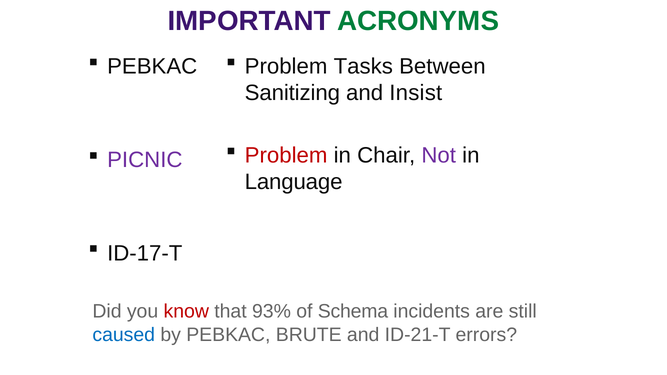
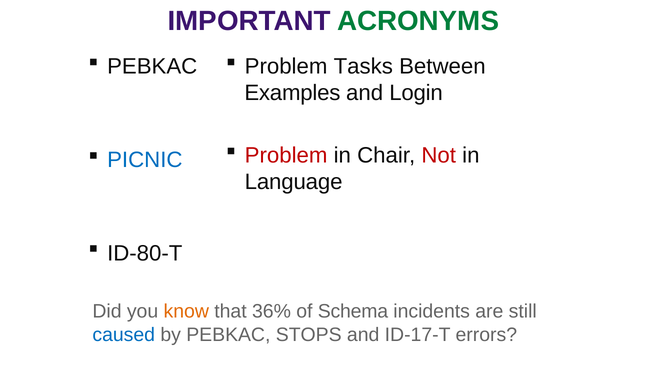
Sanitizing: Sanitizing -> Examples (292, 93)
Insist: Insist -> Login (416, 93)
Not colour: purple -> red (439, 155)
PICNIC colour: purple -> blue (145, 160)
ID-17-T: ID-17-T -> ID-80-T (145, 253)
know colour: red -> orange (186, 311)
93%: 93% -> 36% (271, 311)
BRUTE: BRUTE -> STOPS (309, 335)
ID-21-T: ID-21-T -> ID-17-T (418, 335)
